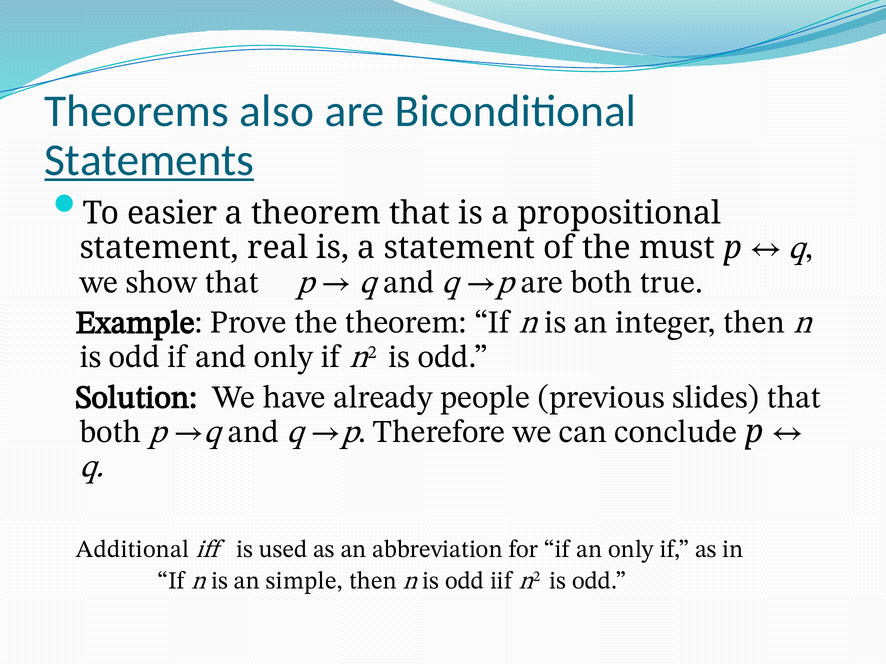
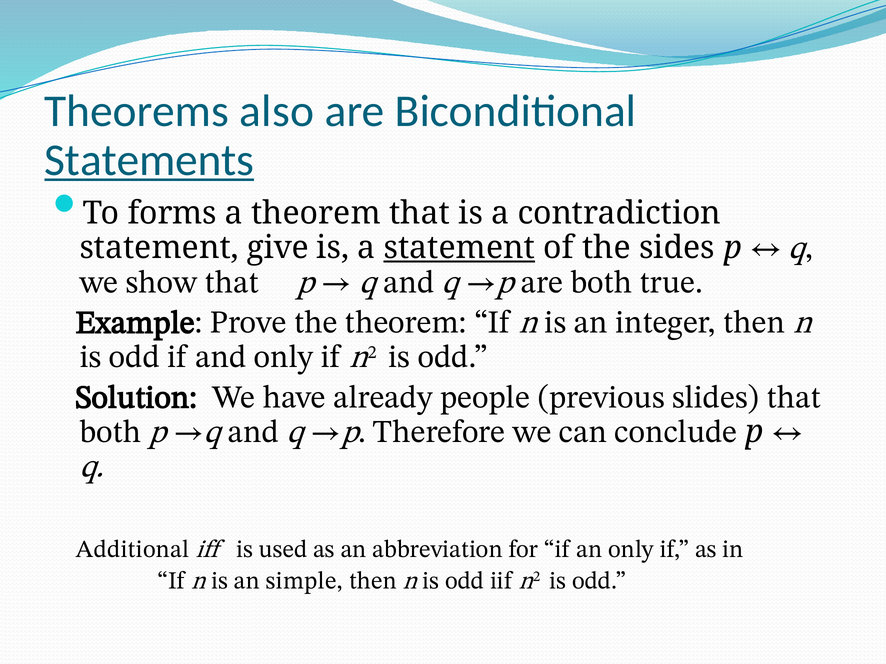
easier: easier -> forms (172, 213)
propositional: propositional -> contradiction (619, 213)
real: real -> give (278, 248)
statement underline: none -> present (459, 248)
must: must -> sides (677, 248)
